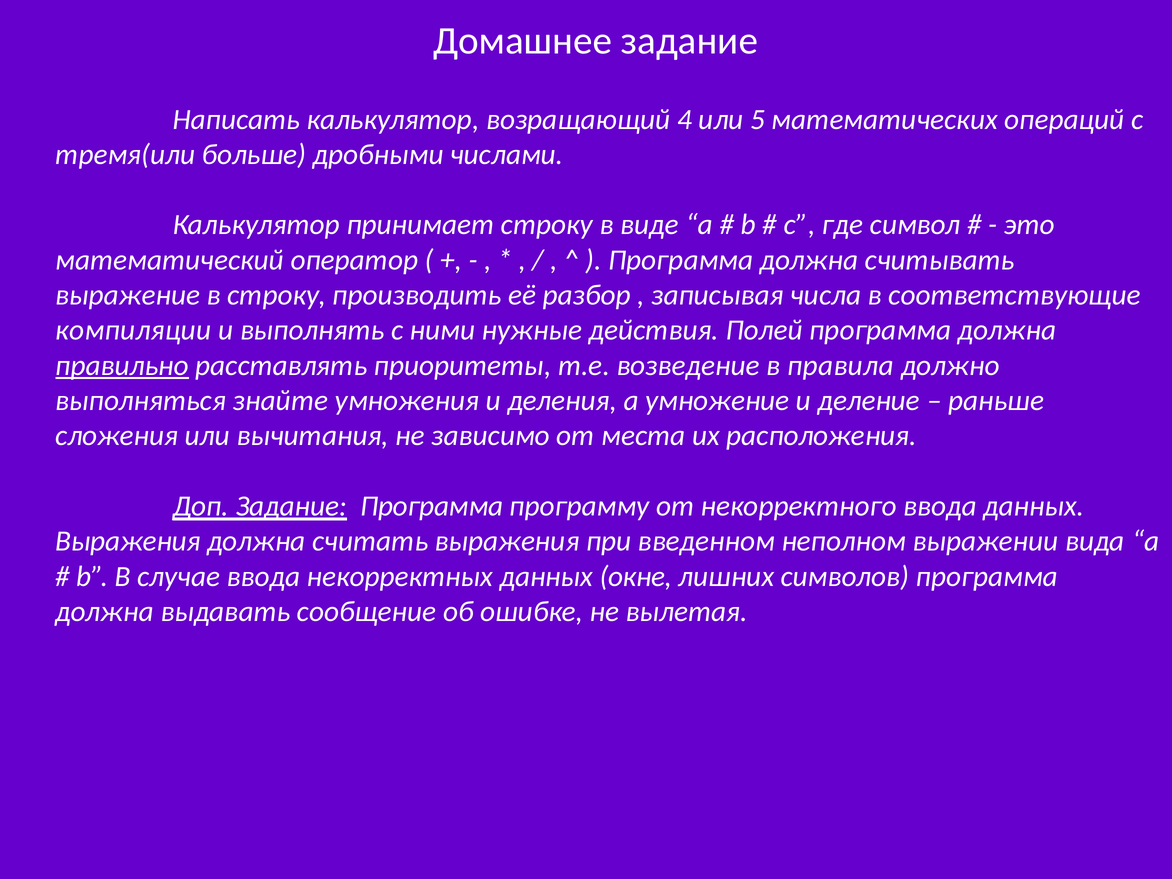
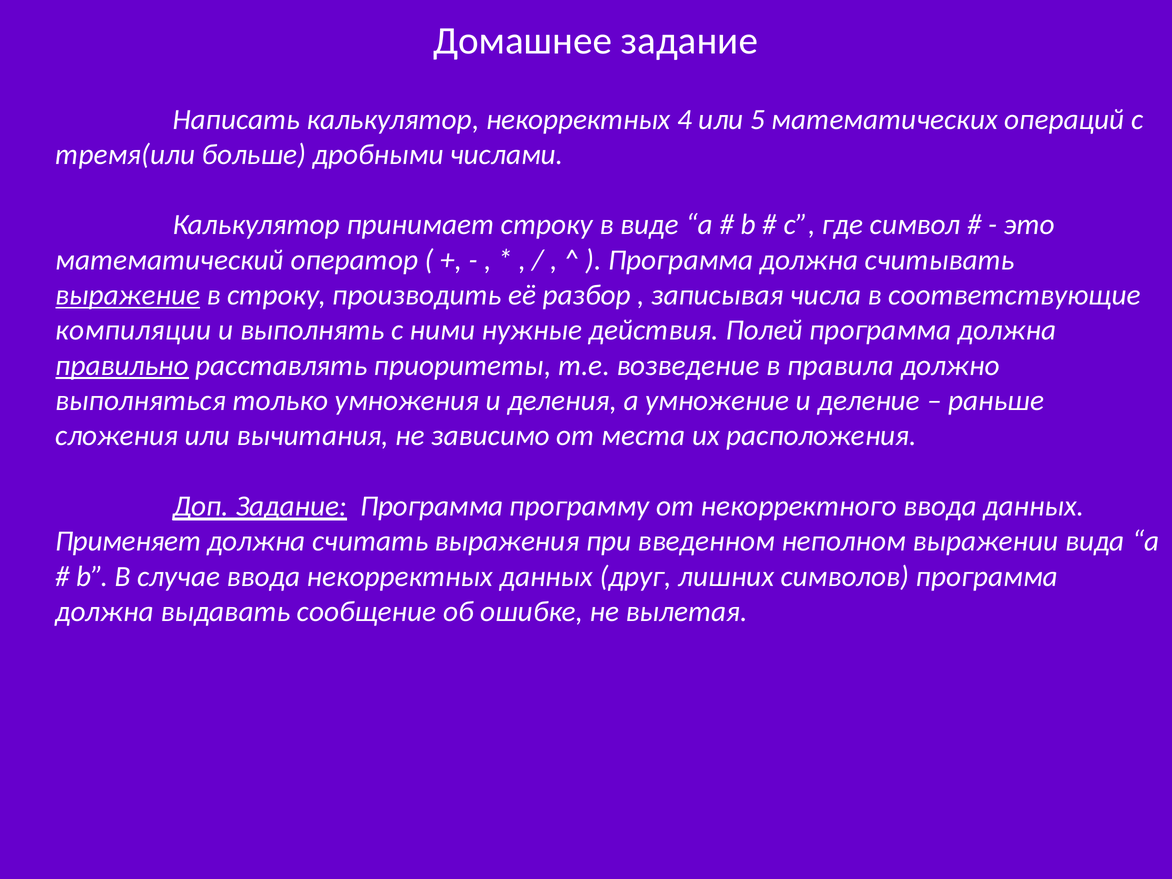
калькулятор возращающий: возращающий -> некорректных (578, 119)
выражение underline: none -> present (128, 295)
знайте: знайте -> только (280, 401)
Выражения: Выражения -> Применяет (128, 541)
окне: окне -> друг (636, 576)
